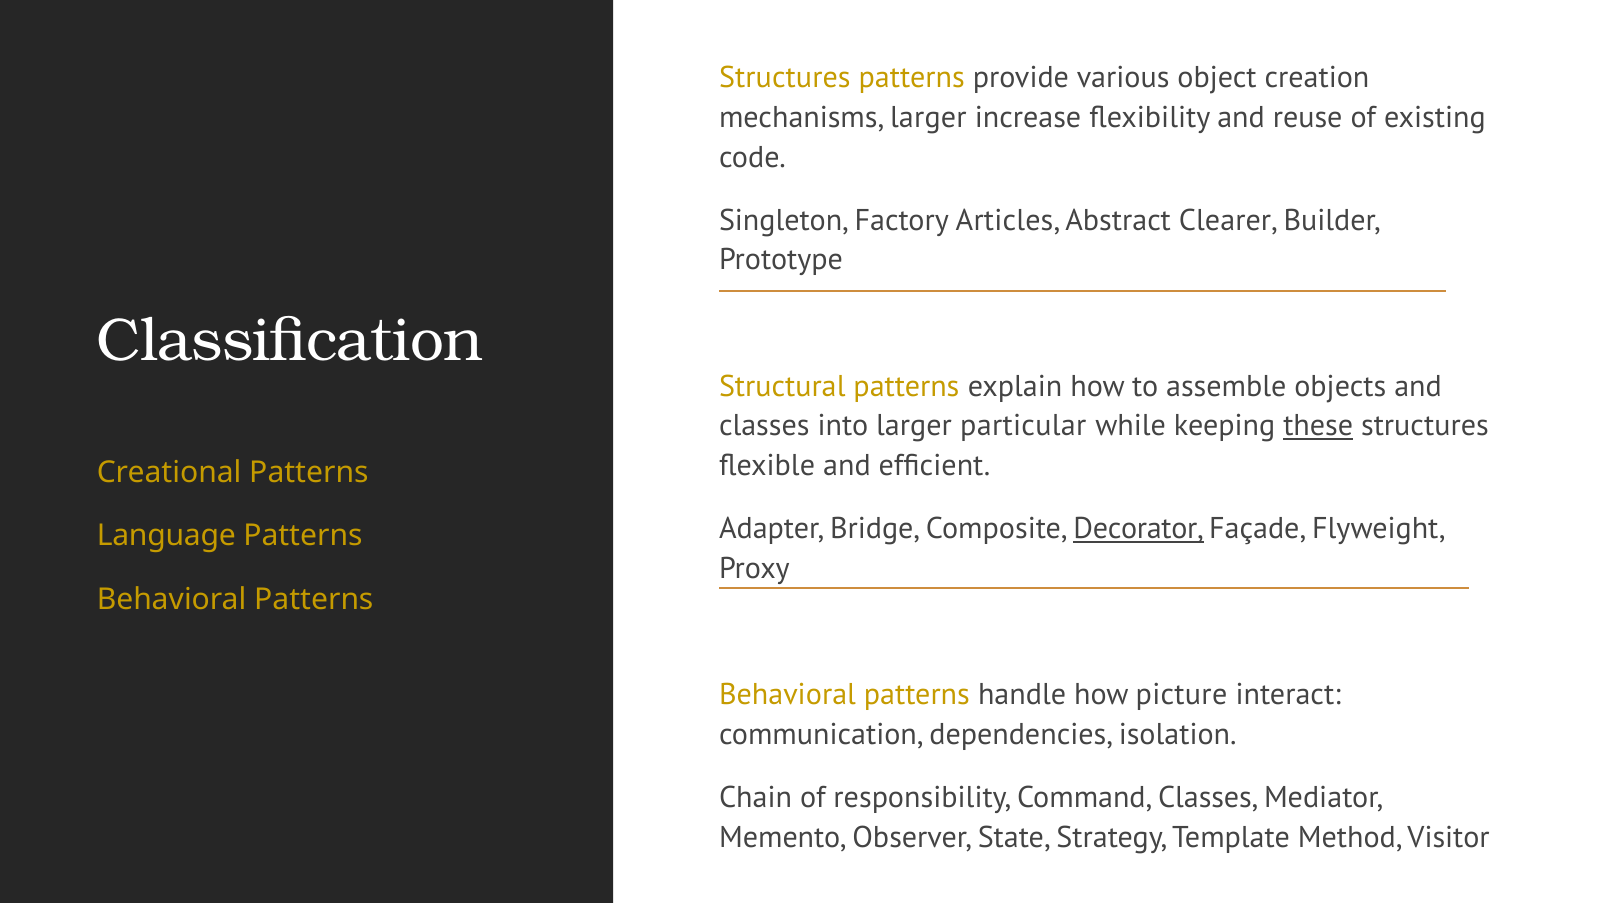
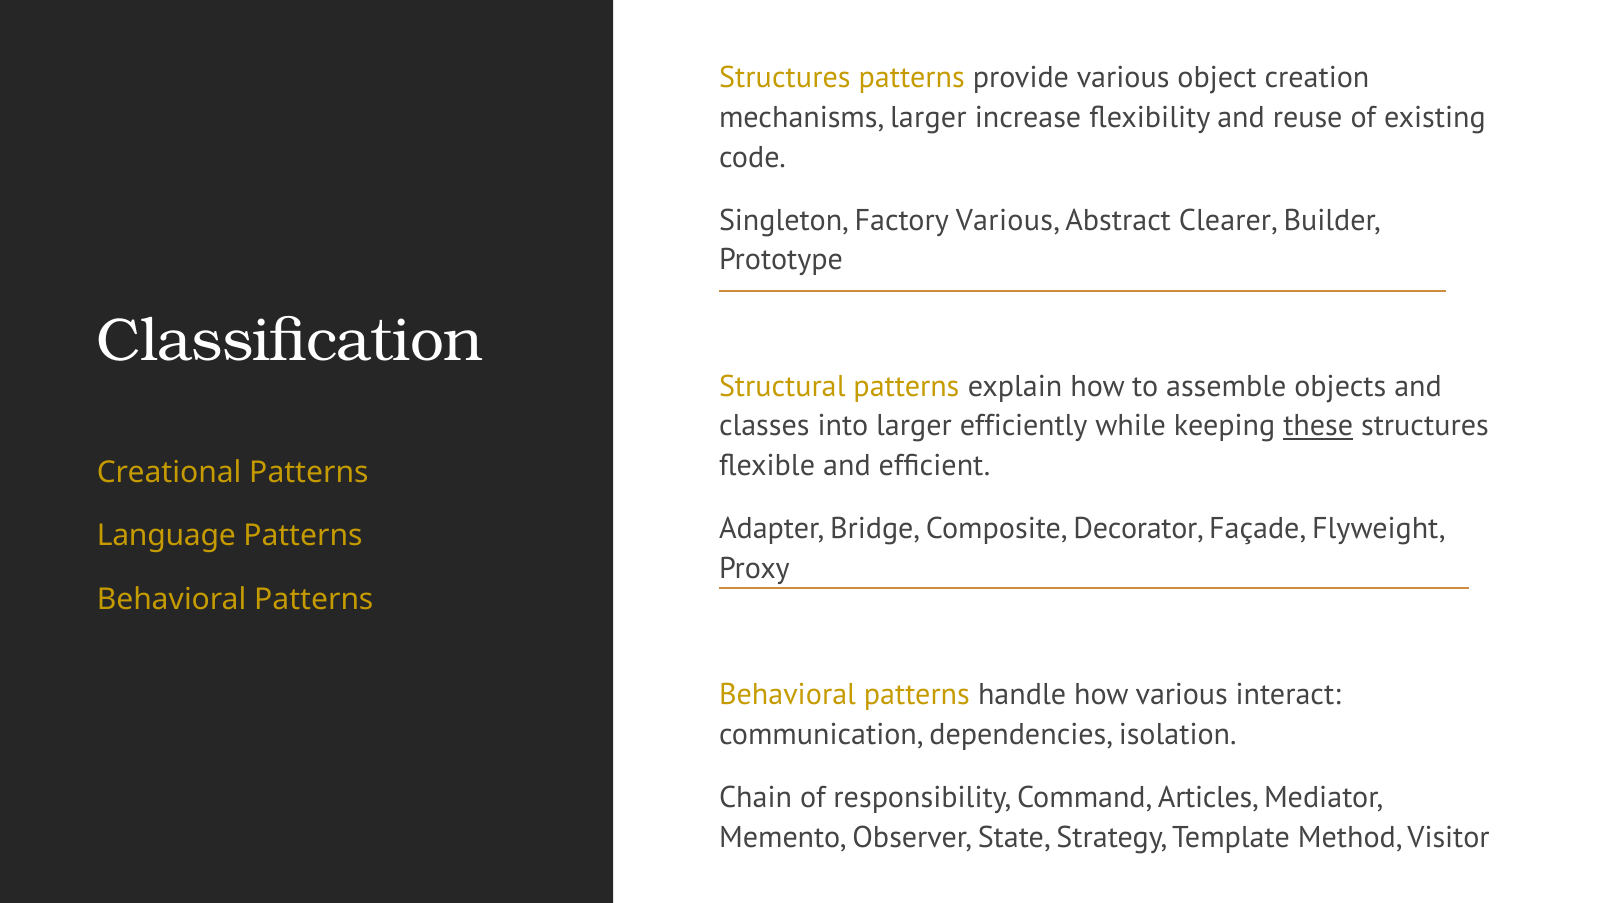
Factory Articles: Articles -> Various (1008, 220)
particular: particular -> efficiently (1024, 426)
Decorator underline: present -> none (1139, 529)
how picture: picture -> various (1182, 695)
Command Classes: Classes -> Articles (1208, 798)
